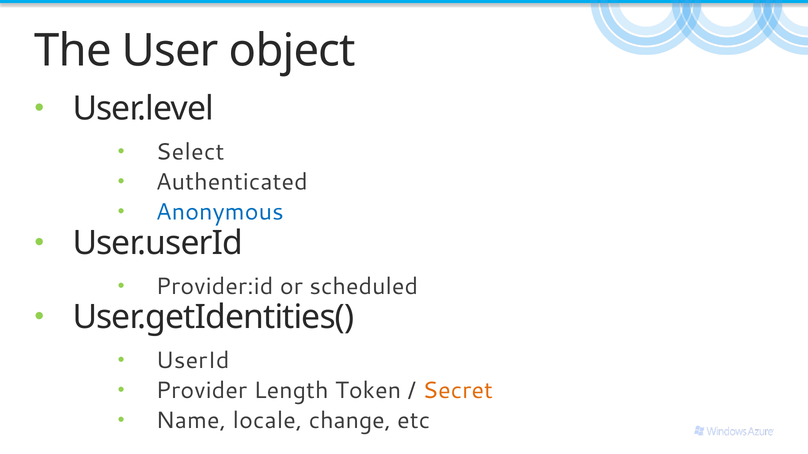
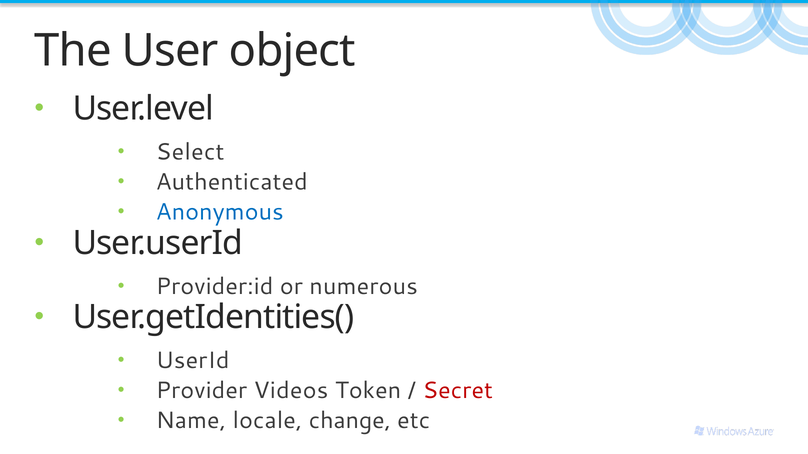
scheduled: scheduled -> numerous (364, 287)
Length: Length -> Videos (291, 391)
Secret colour: orange -> red (458, 391)
